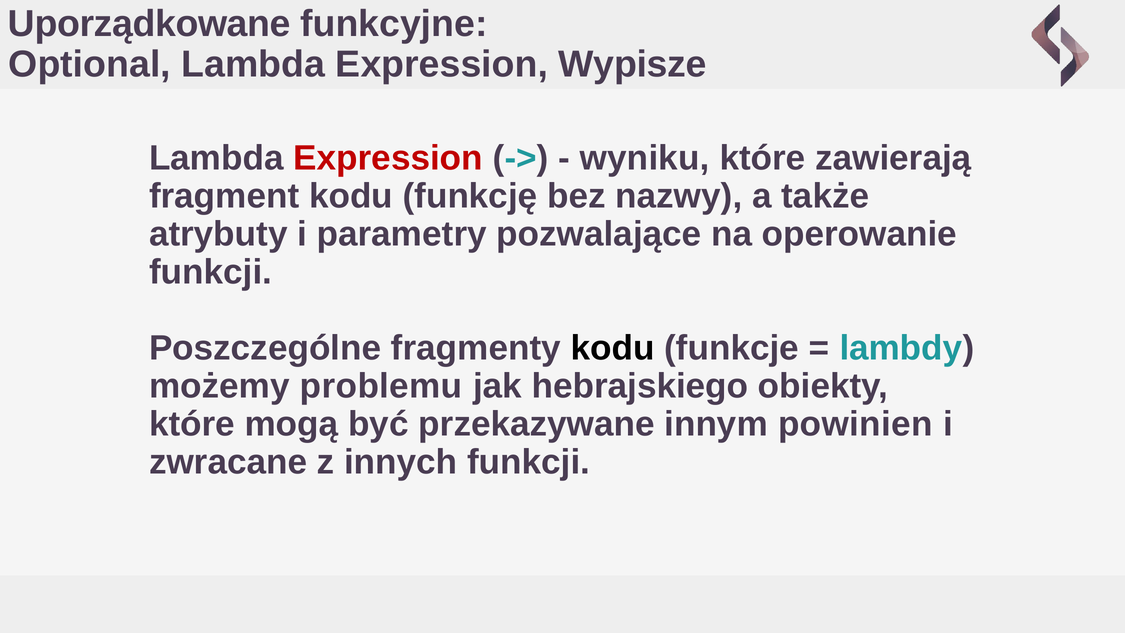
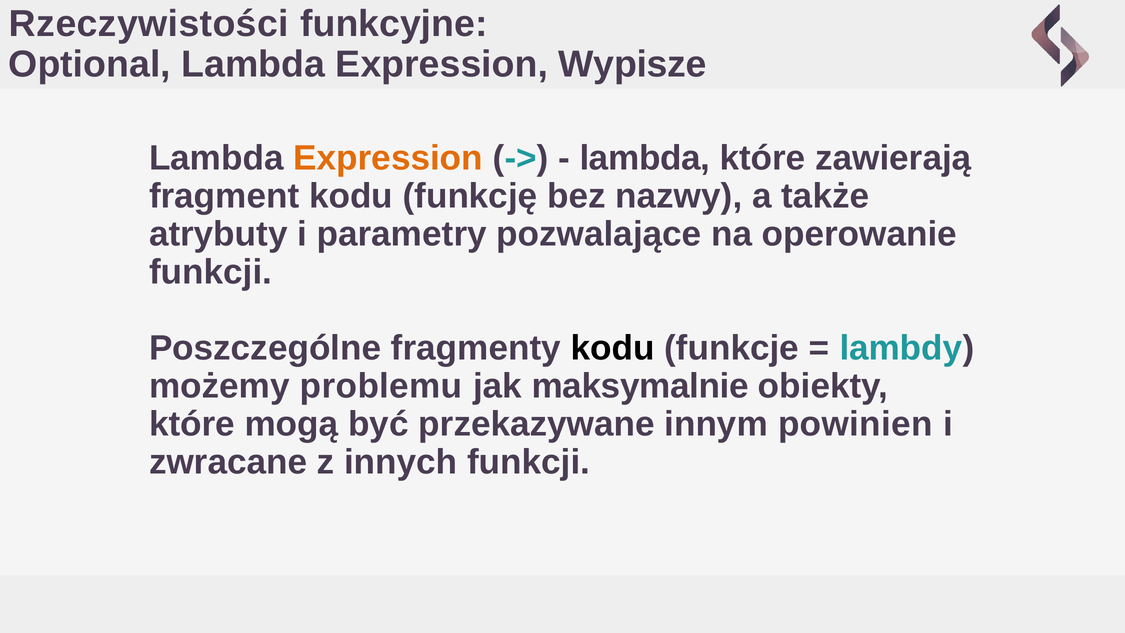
Uporządkowane: Uporządkowane -> Rzeczywistości (149, 24)
Expression colour: red -> orange (388, 158)
wyniku: wyniku -> lambda (645, 158)
hebrajskiego: hebrajskiego -> maksymalnie (640, 386)
